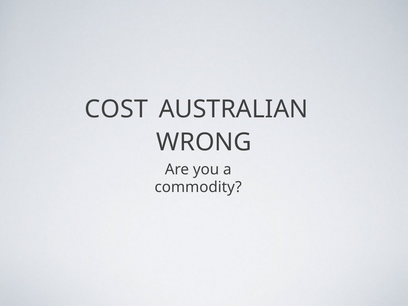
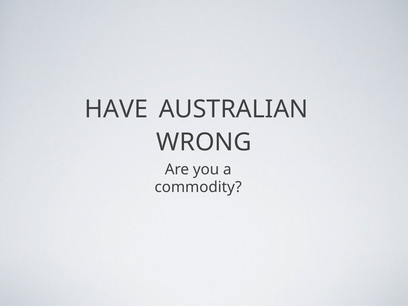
COST: COST -> HAVE (116, 109)
